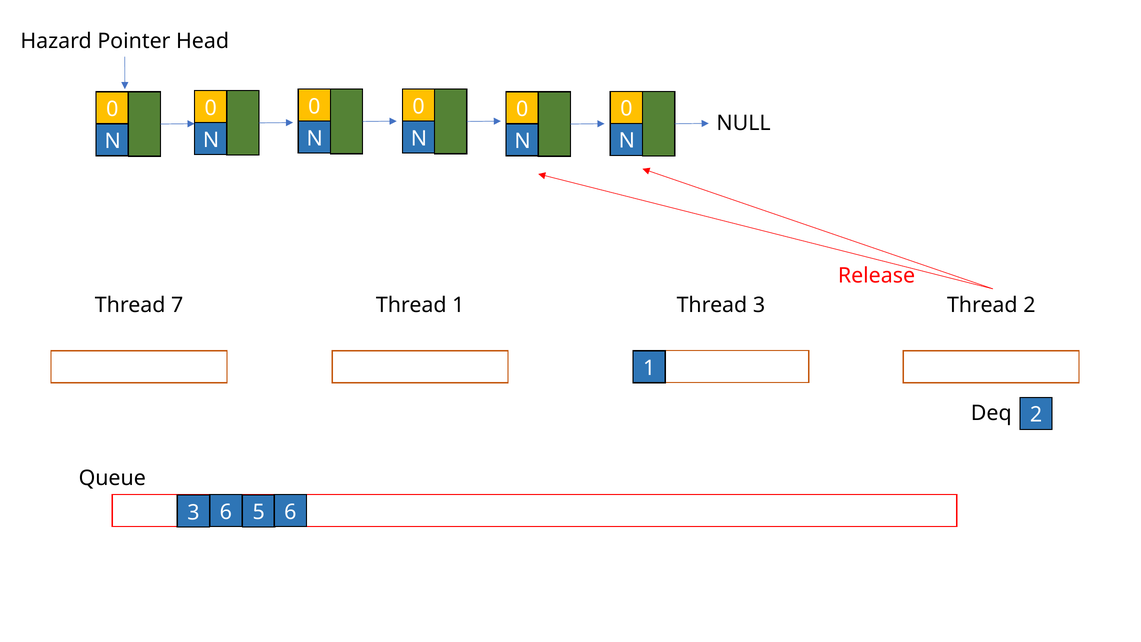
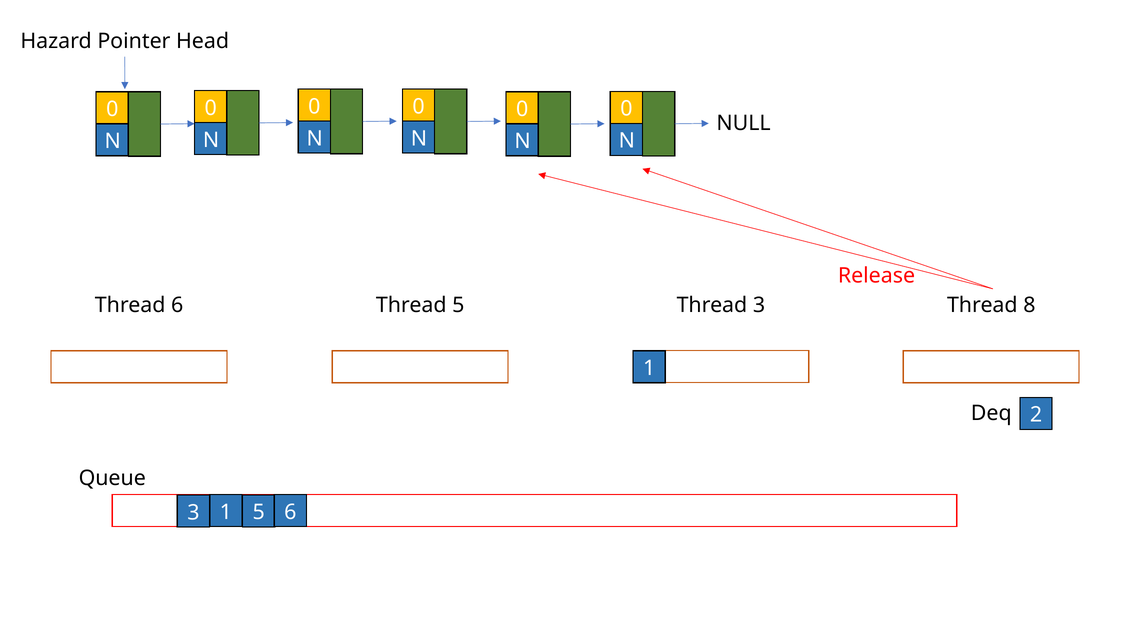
Thread 7: 7 -> 6 (177, 305)
Thread 1: 1 -> 5 (458, 305)
Thread 2: 2 -> 8 (1029, 305)
3 6: 6 -> 1 (226, 512)
